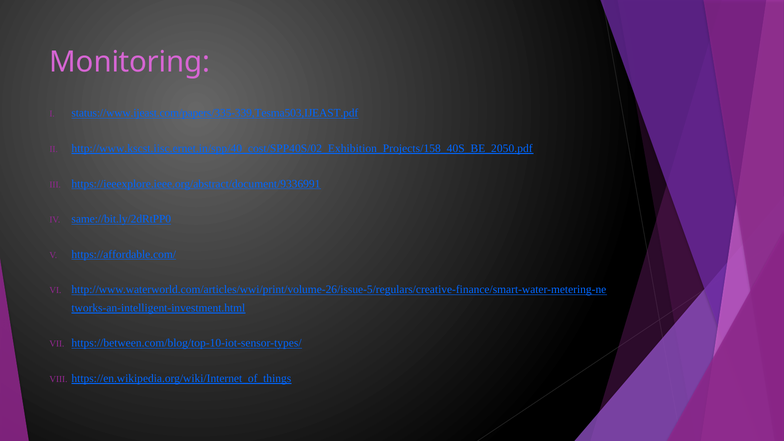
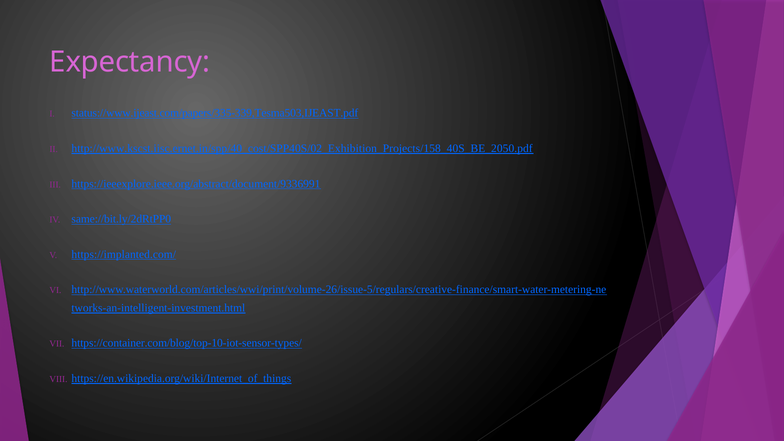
Monitoring: Monitoring -> Expectancy (130, 62)
https://affordable.com/: https://affordable.com/ -> https://implanted.com/ (124, 254)
https://between.com/blog/top-10-iot-sensor-types/: https://between.com/blog/top-10-iot-sensor-types/ -> https://container.com/blog/top-10-iot-sensor-types/ (187, 343)
